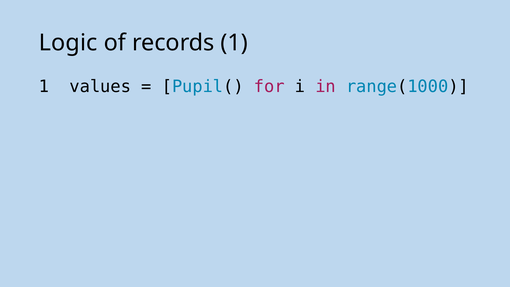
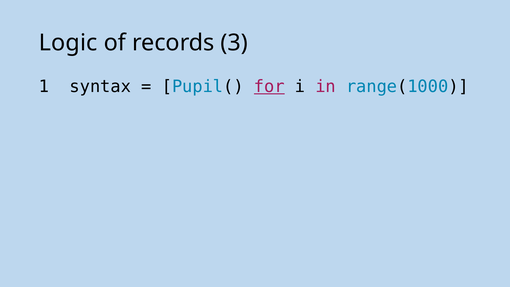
records 1: 1 -> 3 (234, 43)
values: values -> syntax (100, 86)
for underline: none -> present (269, 86)
